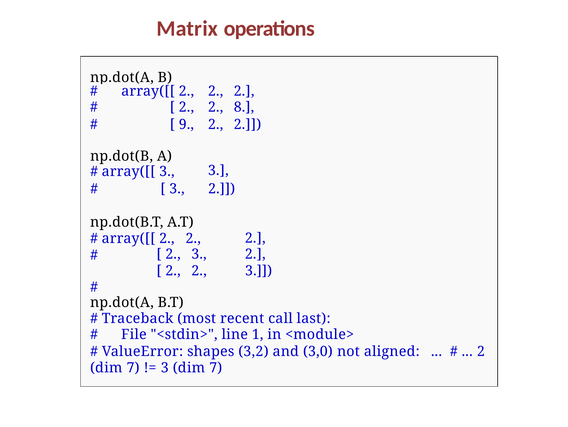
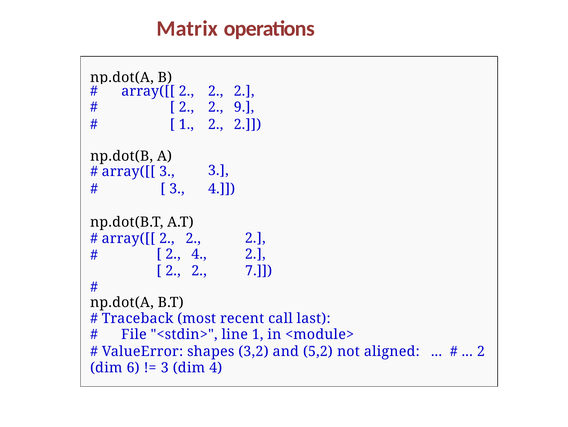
8: 8 -> 9 (244, 107)
9: 9 -> 1 (186, 124)
3 2: 2 -> 4 (222, 189)
3: 3 -> 4 (199, 254)
3: 3 -> 7 (259, 270)
3,0: 3,0 -> 5,2 (318, 351)
7: 7 -> 6 (133, 367)
3 dim 7: 7 -> 4 (216, 367)
